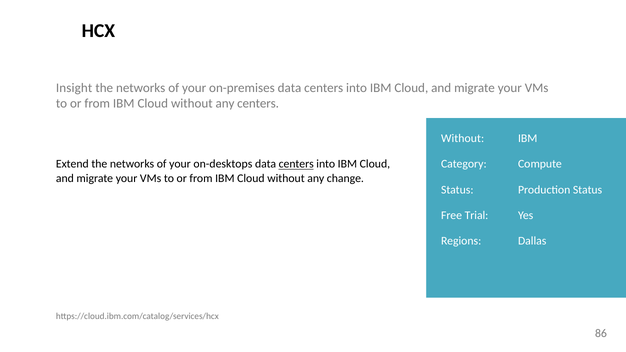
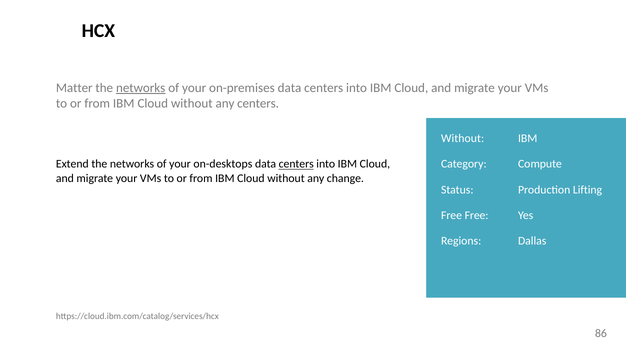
Insight: Insight -> Matter (74, 88)
networks underline: none -> present (141, 88)
Production Status: Status -> Lifting (588, 190)
Free Trial: Trial -> Free (477, 216)
